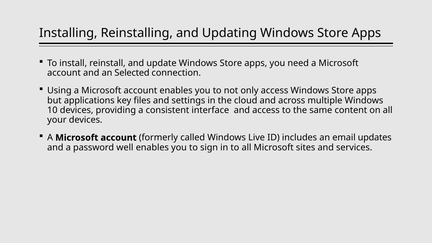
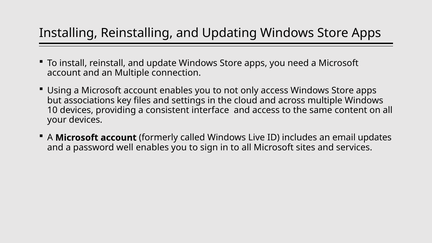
an Selected: Selected -> Multiple (132, 73)
applications: applications -> associations (89, 100)
